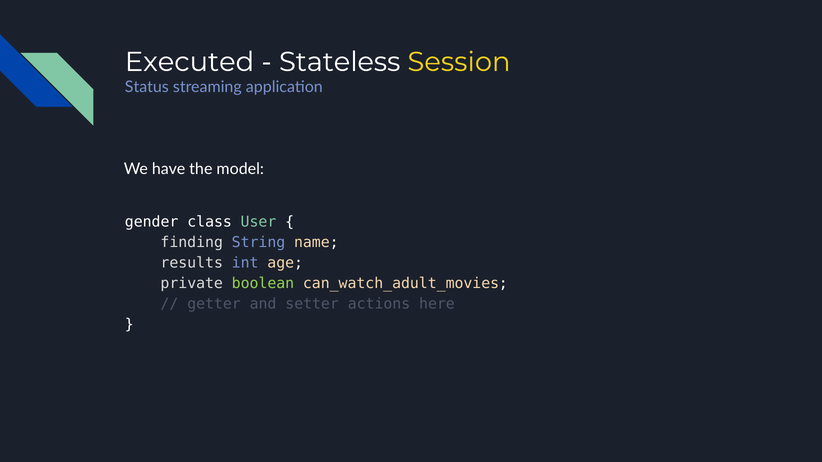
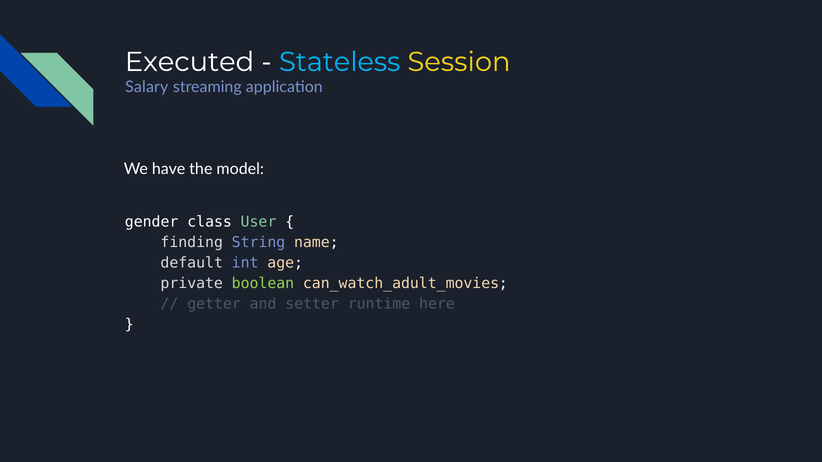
Stateless colour: white -> light blue (340, 62)
Status: Status -> Salary (147, 87)
results: results -> default (192, 263)
actions: actions -> runtime (379, 304)
